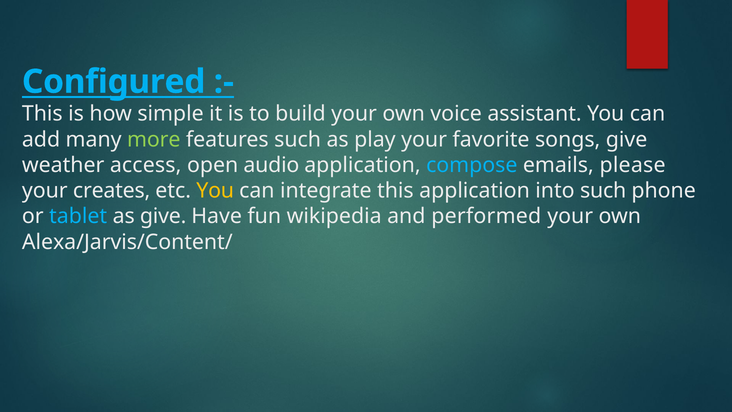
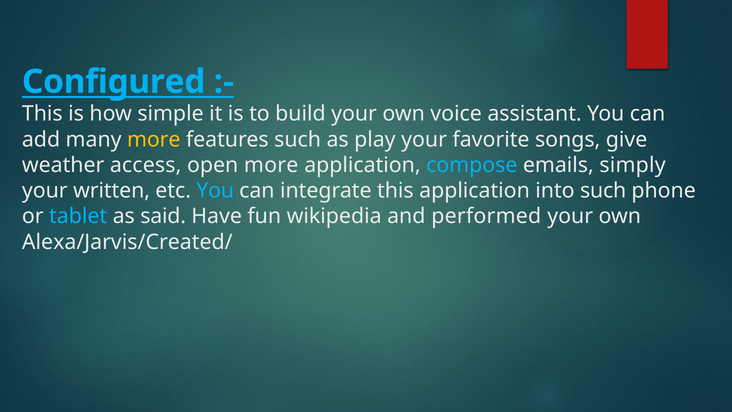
more colour: light green -> yellow (154, 139)
open audio: audio -> more (271, 165)
please: please -> simply (633, 165)
creates: creates -> written (112, 191)
You colour: yellow -> light blue (215, 191)
as give: give -> said (163, 216)
Alexa/Jarvis/Content/: Alexa/Jarvis/Content/ -> Alexa/Jarvis/Created/ (127, 242)
